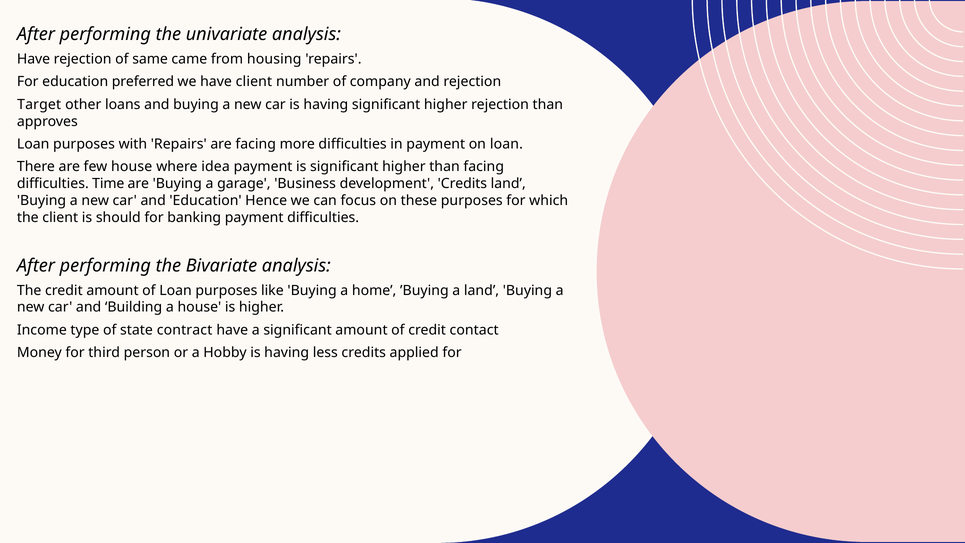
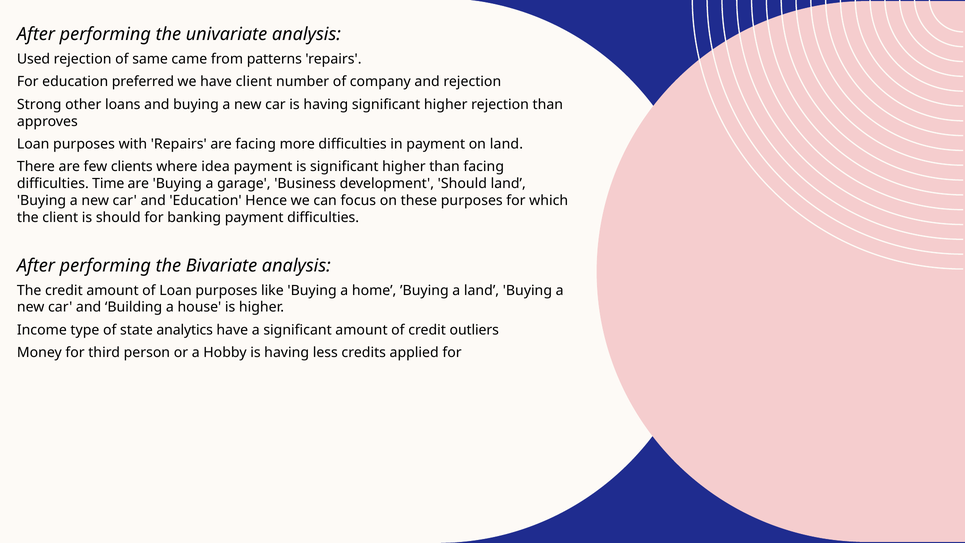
Have: Have -> Used (34, 59)
housing: housing -> patterns (274, 59)
Target: Target -> Strong (39, 104)
on loan: loan -> land (506, 144)
few house: house -> clients (132, 167)
development Credits: Credits -> Should (462, 184)
contract: contract -> analytics (185, 330)
contact: contact -> outliers (474, 330)
